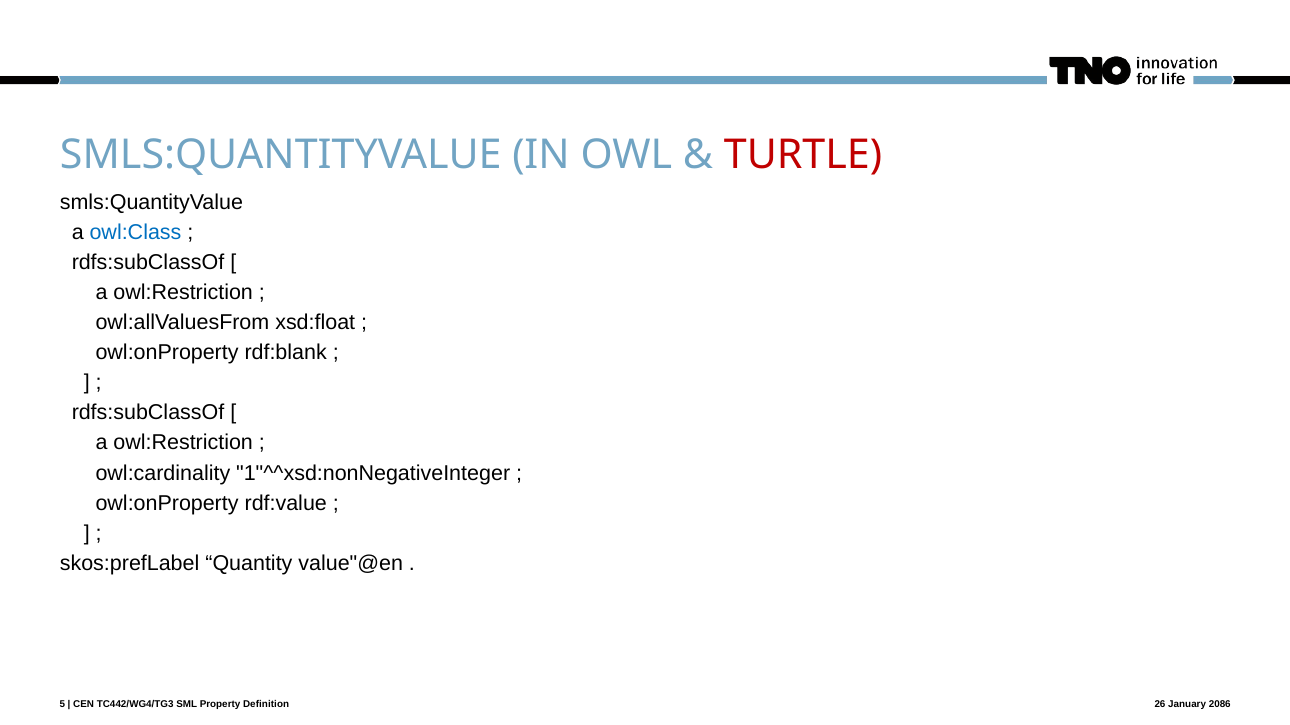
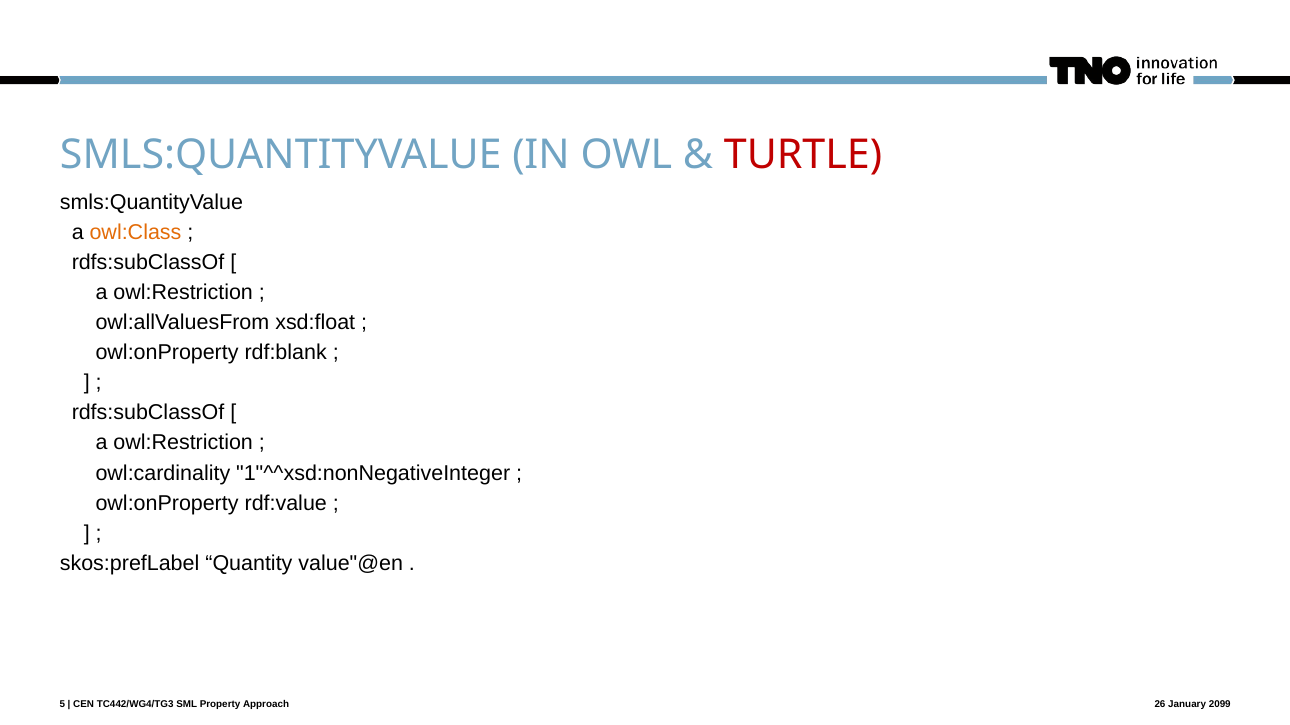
owl:Class colour: blue -> orange (136, 232)
Definition: Definition -> Approach (266, 705)
2086: 2086 -> 2099 (1220, 705)
